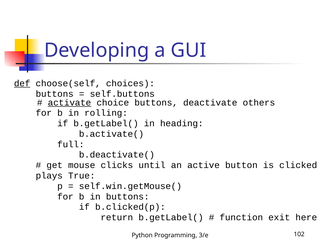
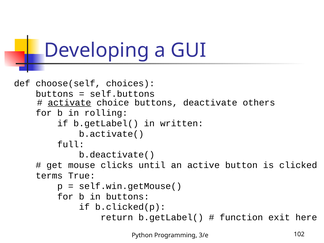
def underline: present -> none (22, 83)
heading: heading -> written (182, 123)
plays: plays -> terms (49, 176)
